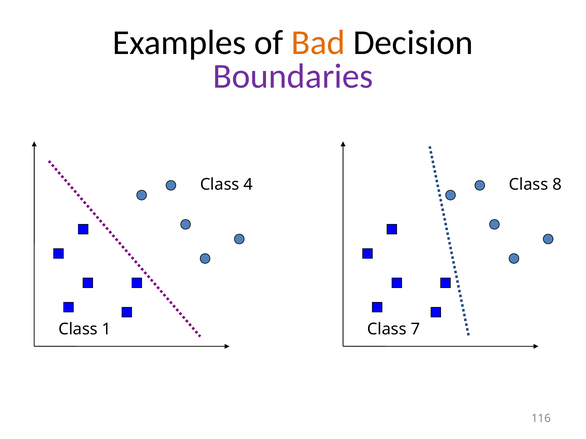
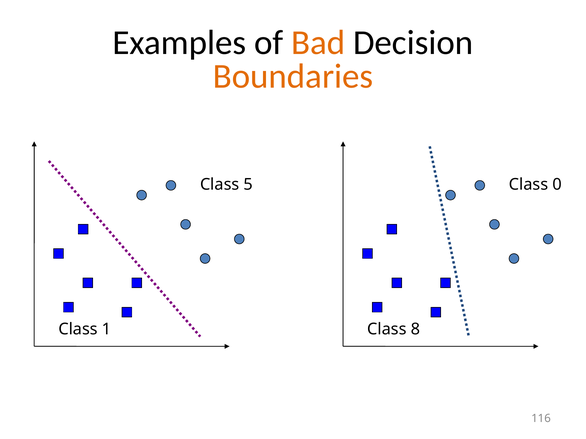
Boundaries colour: purple -> orange (293, 76)
4: 4 -> 5 (248, 185)
8: 8 -> 0 (557, 185)
7: 7 -> 8 (415, 329)
